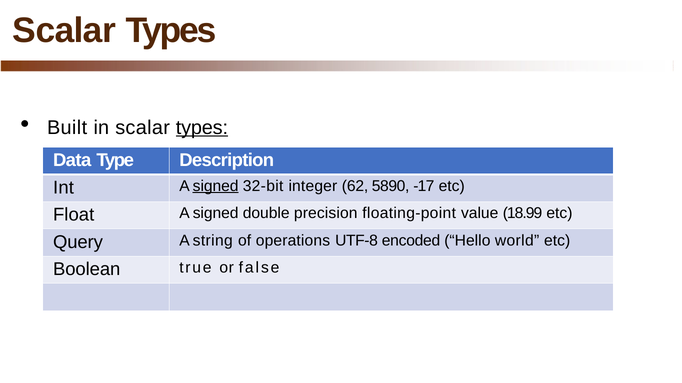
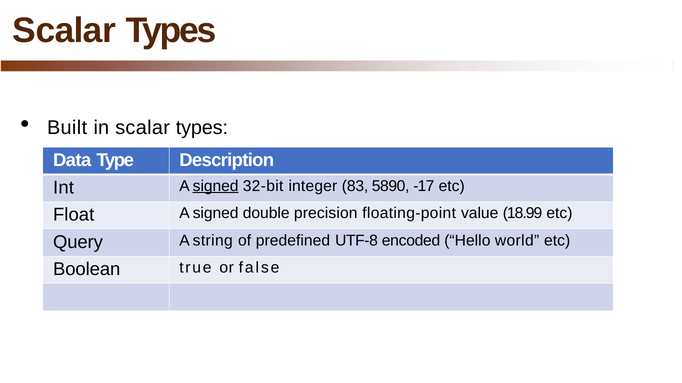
types underline: present -> none (202, 128)
62: 62 -> 83 (355, 186)
operations: operations -> predefined (293, 241)
